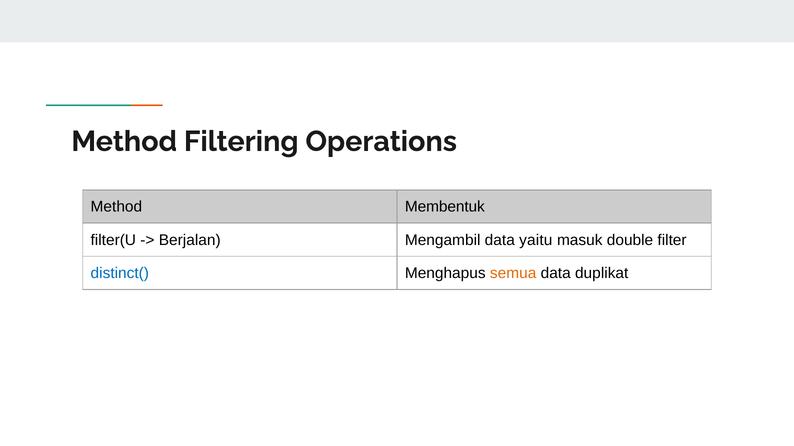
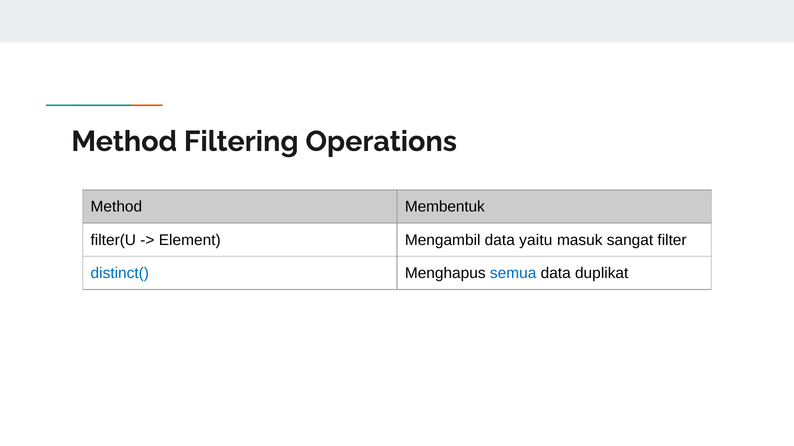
Berjalan: Berjalan -> Element (190, 240)
double: double -> sangat (630, 240)
semua colour: orange -> blue (513, 273)
